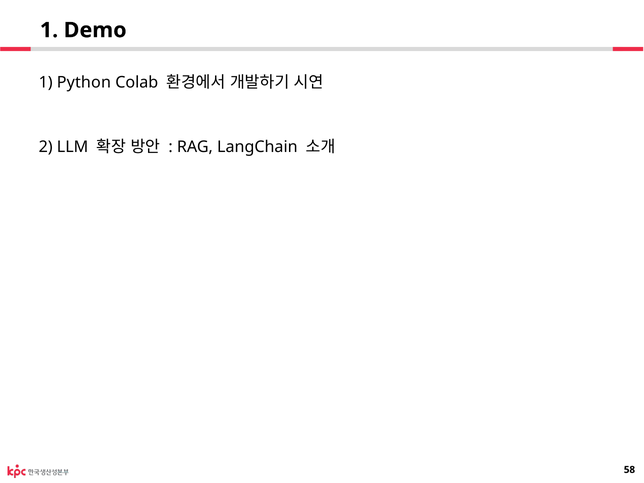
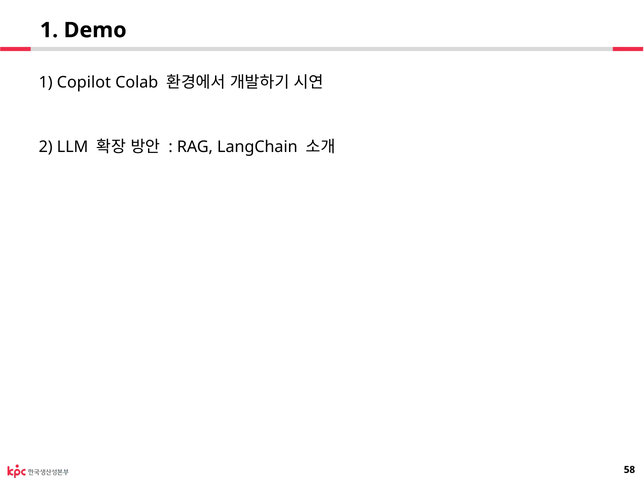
Python: Python -> Copilot (84, 83)
